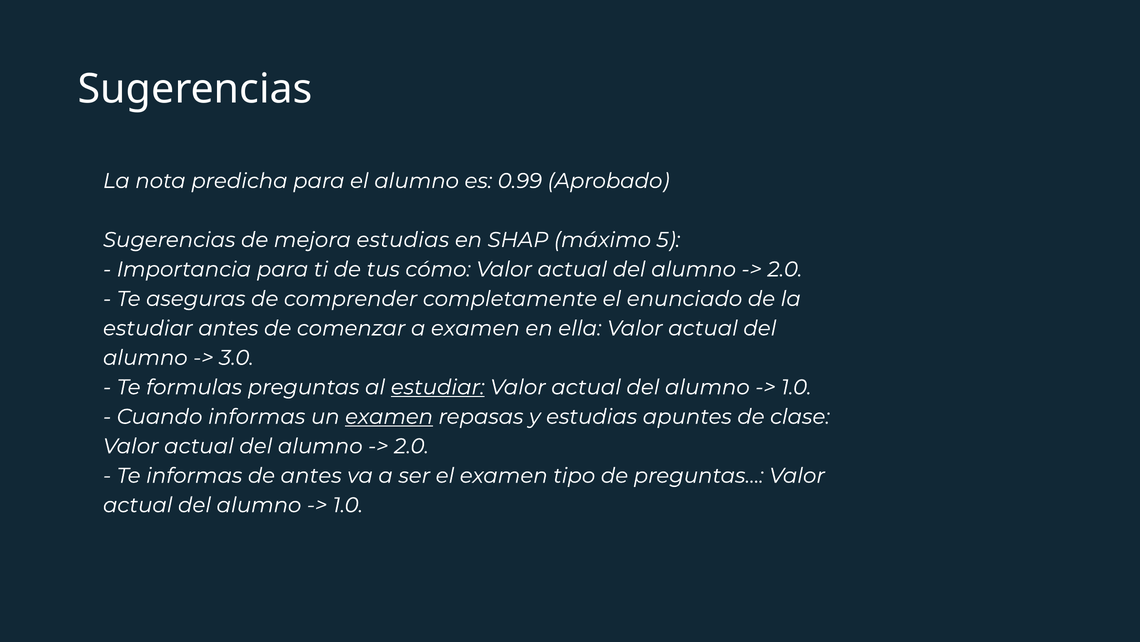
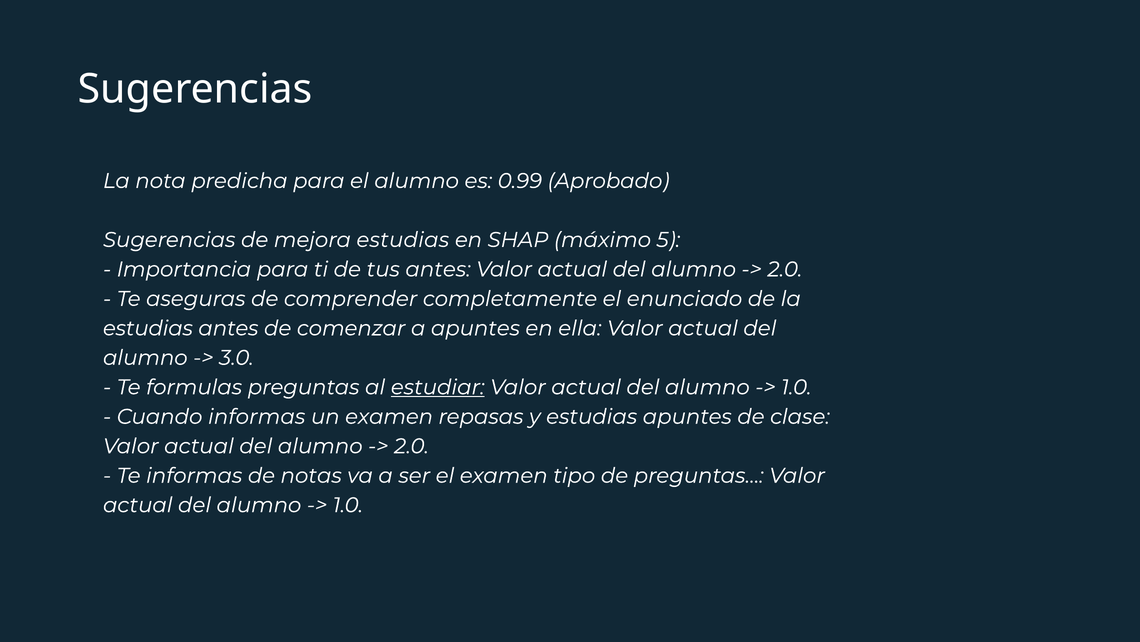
tus cómo: cómo -> antes (438, 269)
estudiar: estudiar -> estudias (148, 328)
a examen: examen -> apuntes (475, 328)
examen underline: present -> none (389, 416)
de antes: antes -> notas (311, 475)
